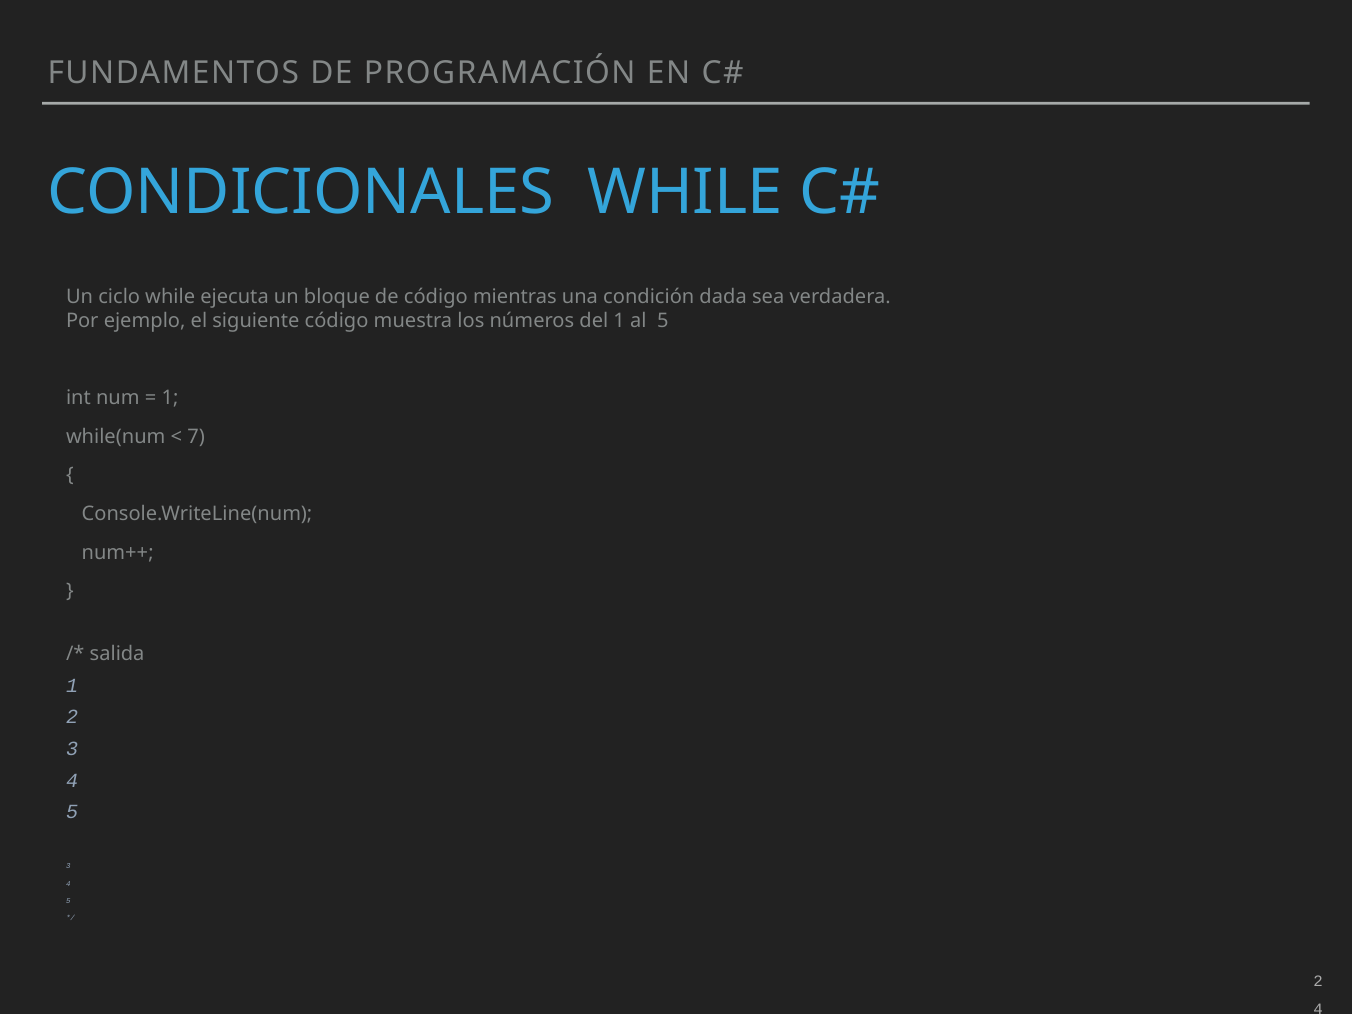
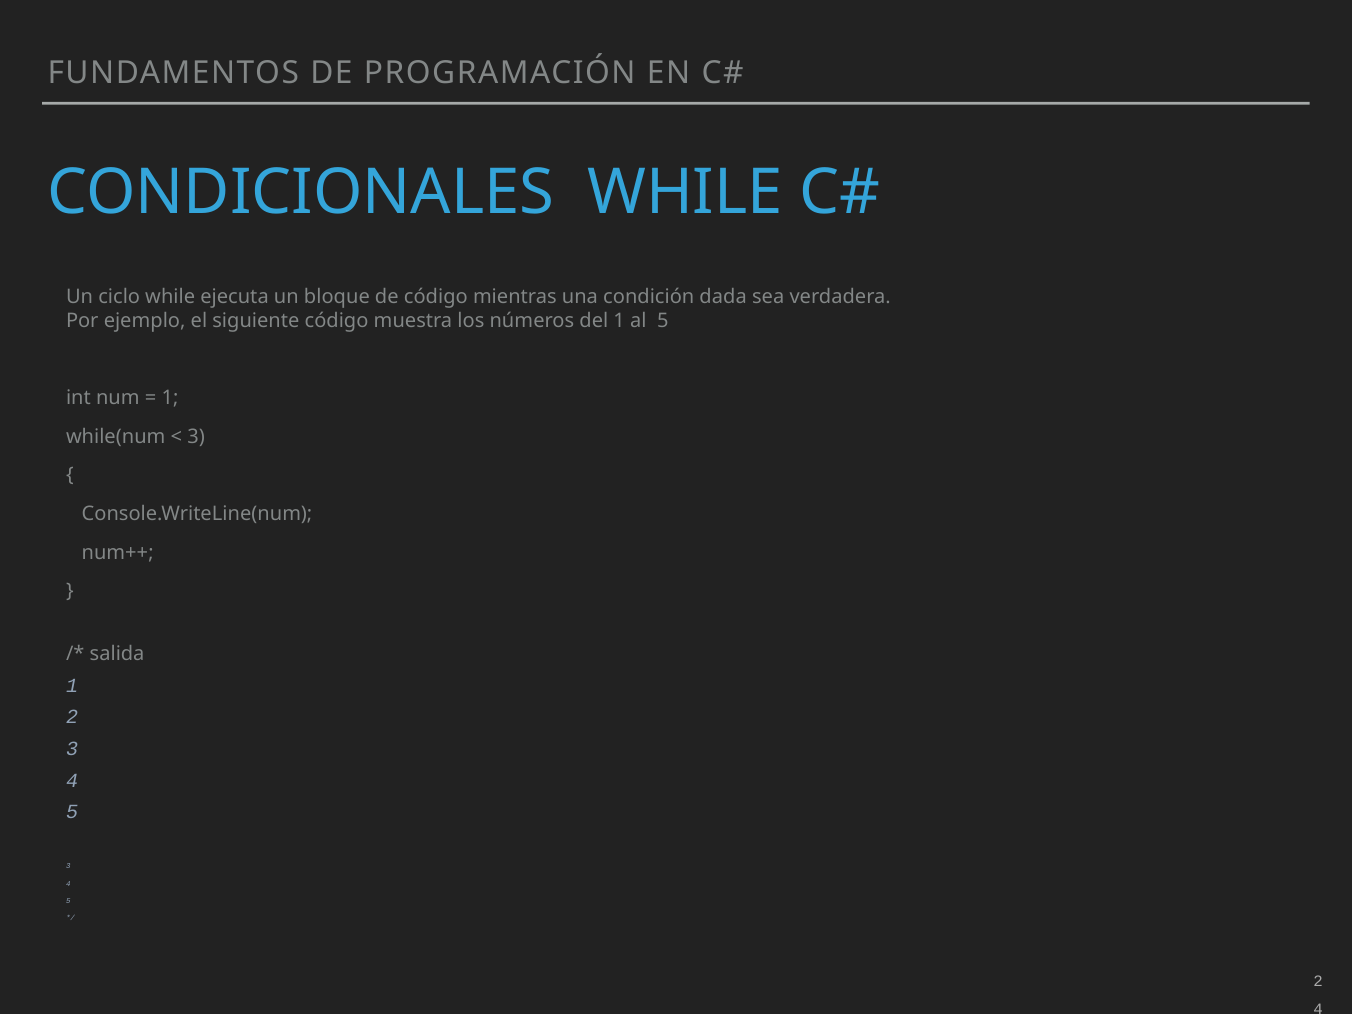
7: 7 -> 3 (196, 437)
